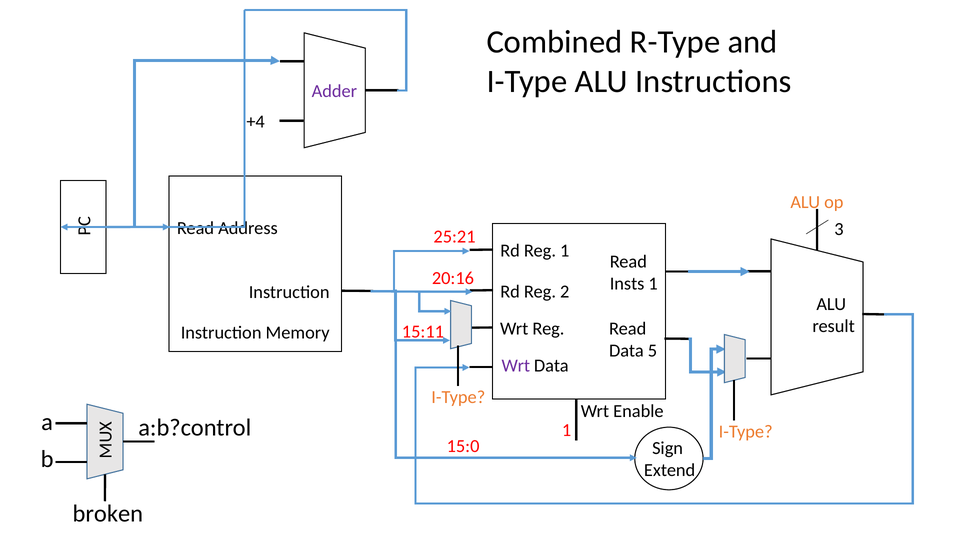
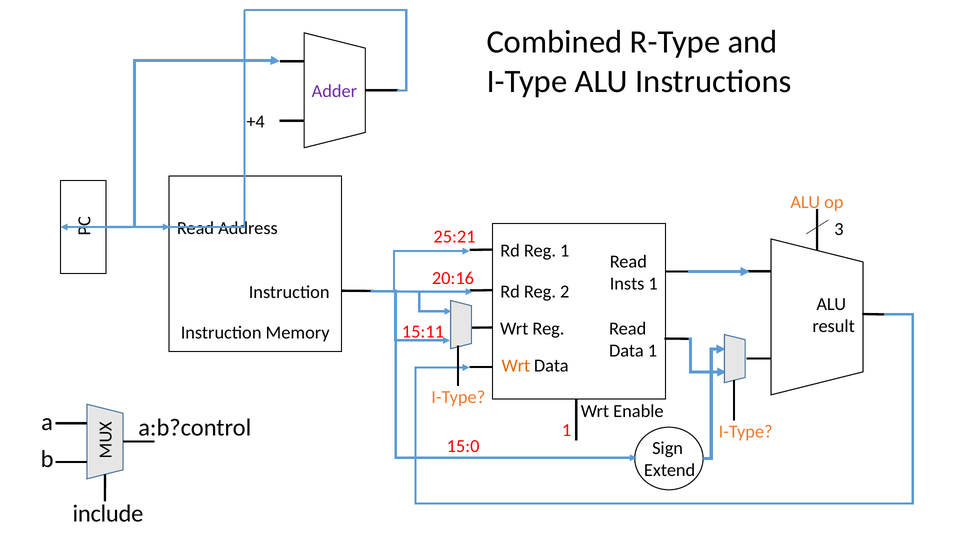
Data 5: 5 -> 1 (652, 351)
Wrt colour: purple -> orange (516, 366)
broken: broken -> include (108, 514)
